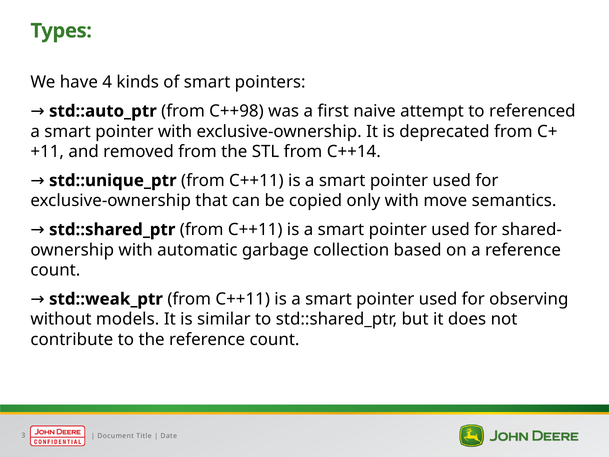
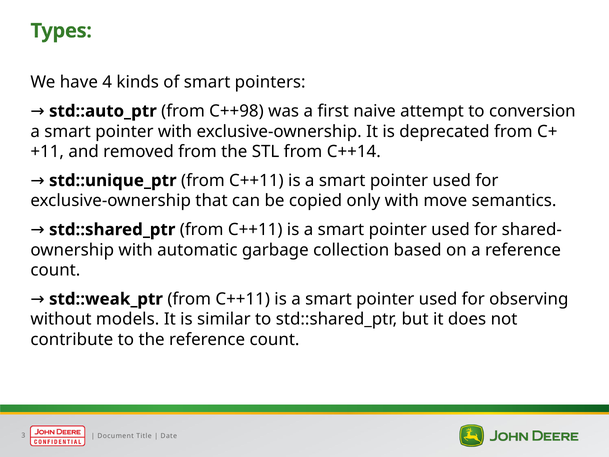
referenced: referenced -> conversion (532, 111)
